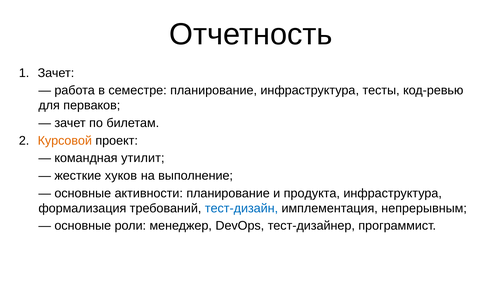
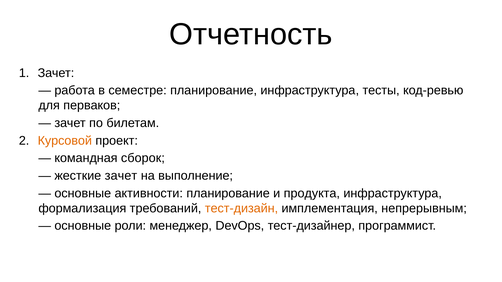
утилит: утилит -> сборок (143, 158)
жесткие хуков: хуков -> зачет (121, 176)
тест-дизайн colour: blue -> orange (241, 209)
